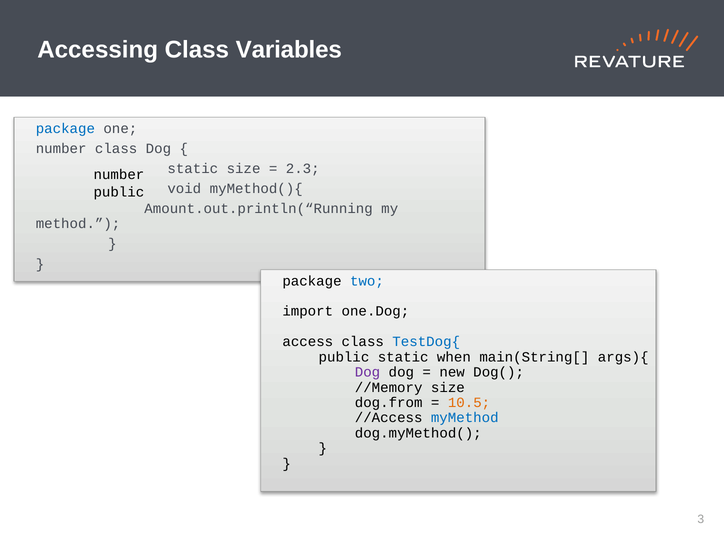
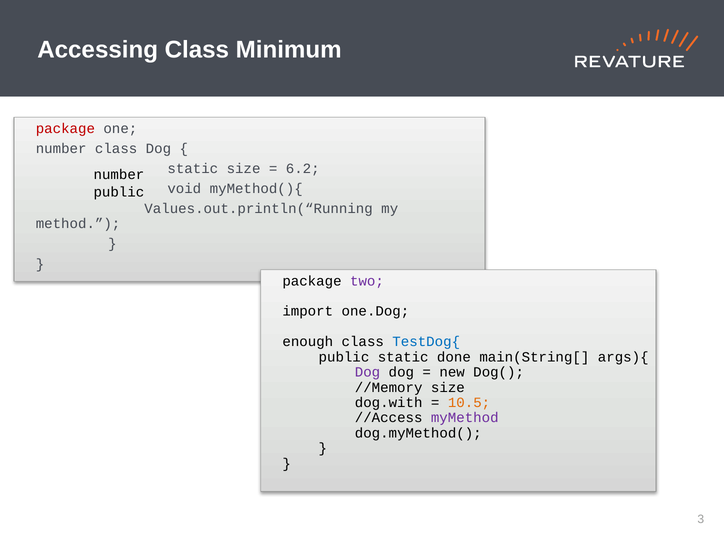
Variables: Variables -> Minimum (289, 50)
package colour: blue -> red (65, 128)
2.3: 2.3 -> 6.2 (303, 169)
Amount.out.println(“Running: Amount.out.println(“Running -> Values.out.println(“Running (259, 209)
two colour: blue -> purple (367, 281)
access: access -> enough (308, 342)
when: when -> done (454, 357)
dog.from: dog.from -> dog.with (389, 403)
myMethod colour: blue -> purple (465, 418)
